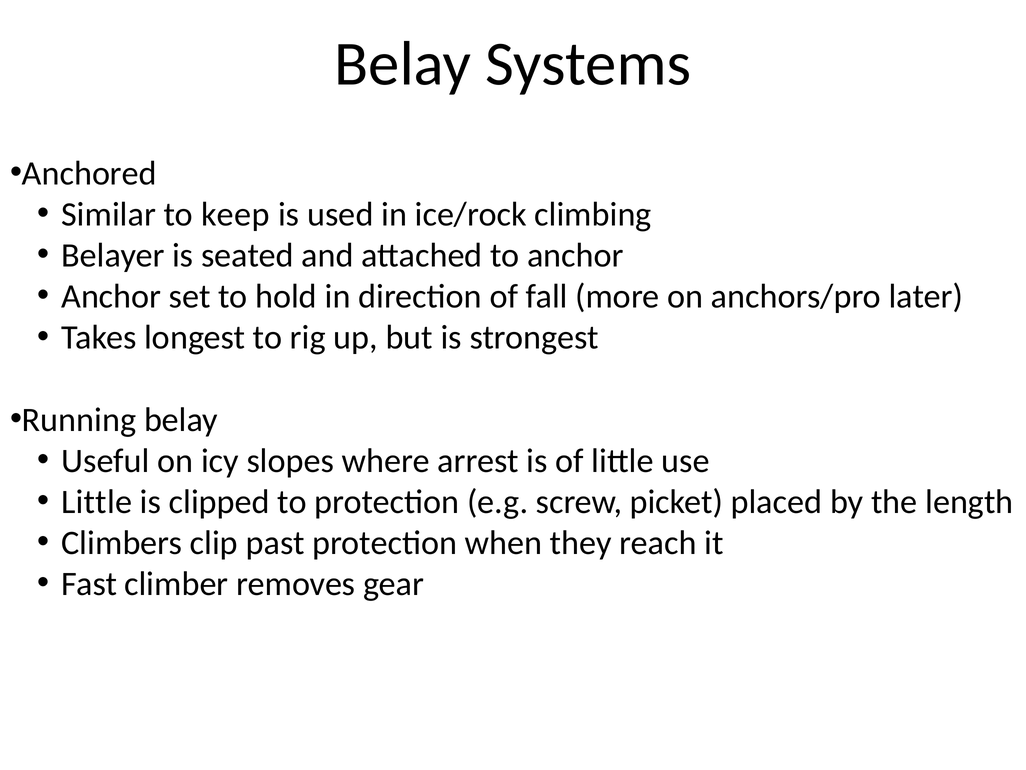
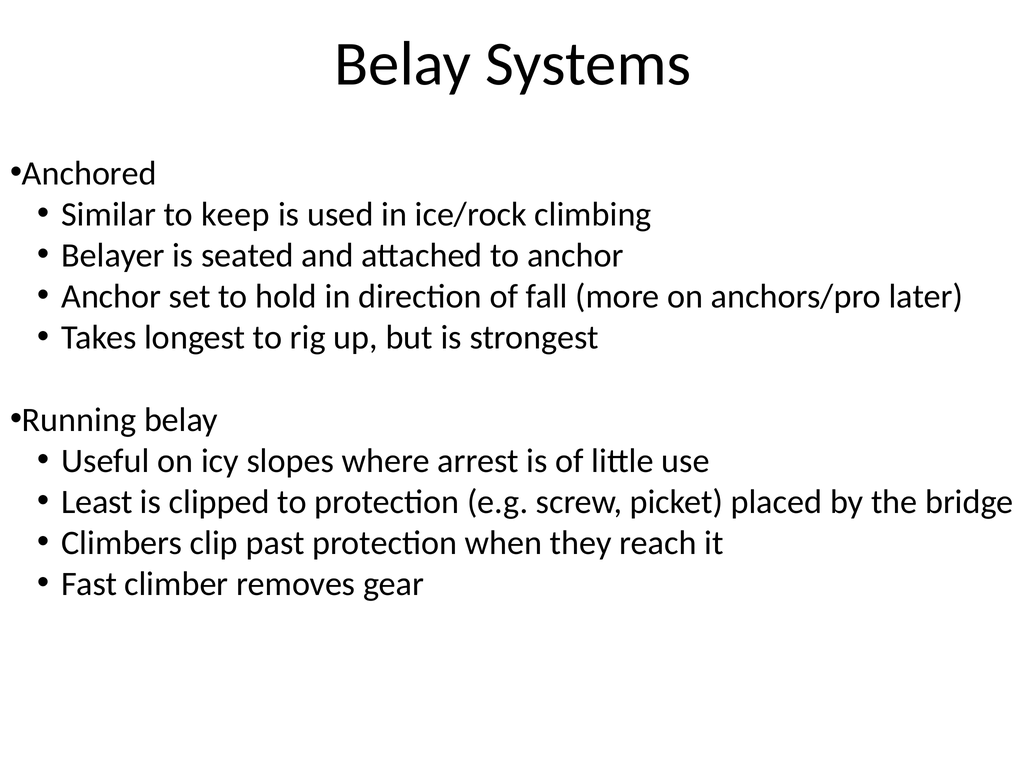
Little: Little -> Least (97, 502)
length: length -> bridge (969, 502)
